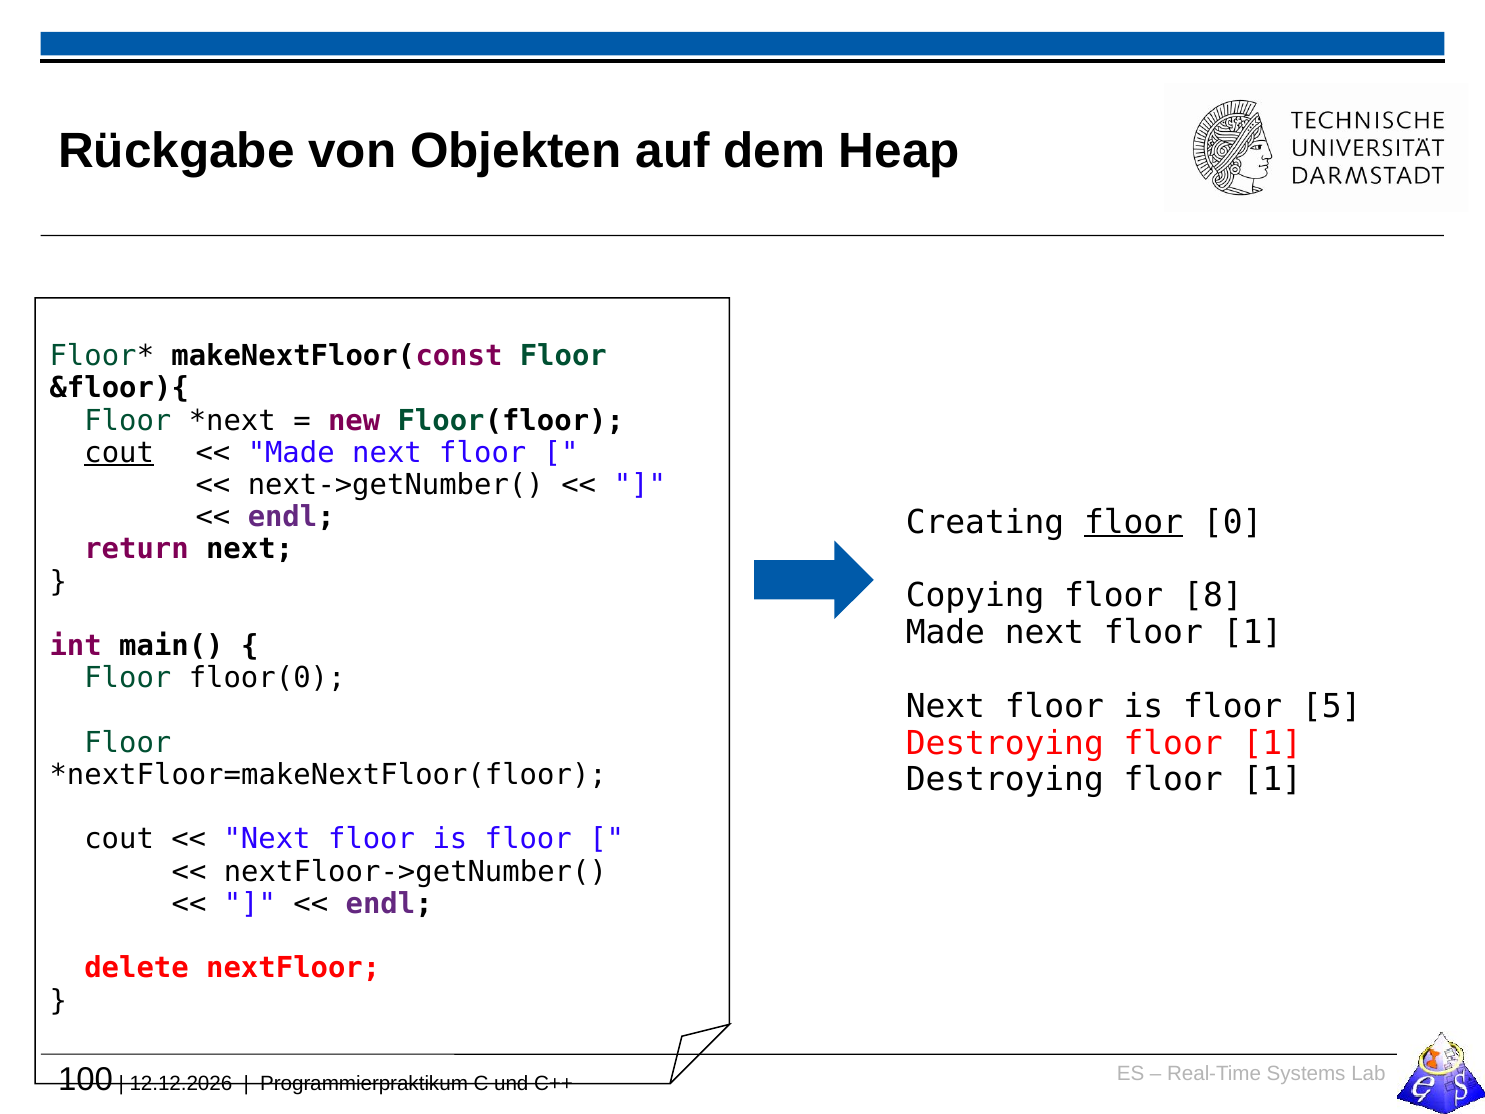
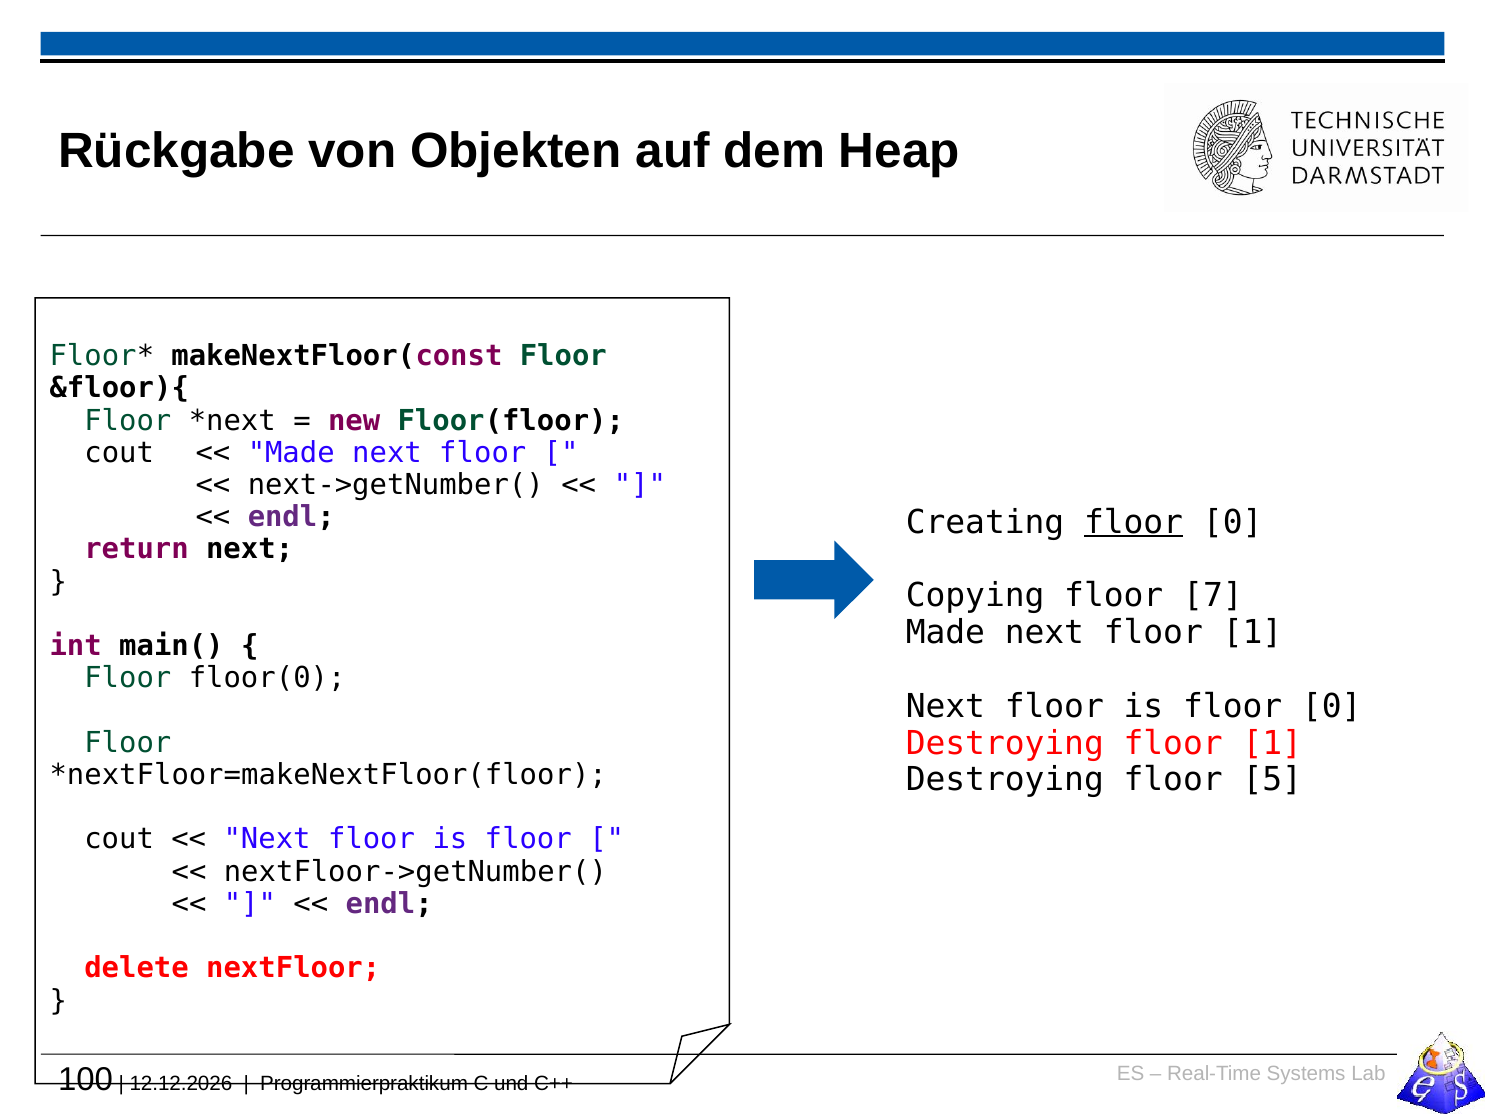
cout underline: present -> none (119, 453)
8: 8 -> 7 (1213, 596)
is floor 5: 5 -> 0 (1332, 706)
1: 1 -> 5 (1272, 780)
